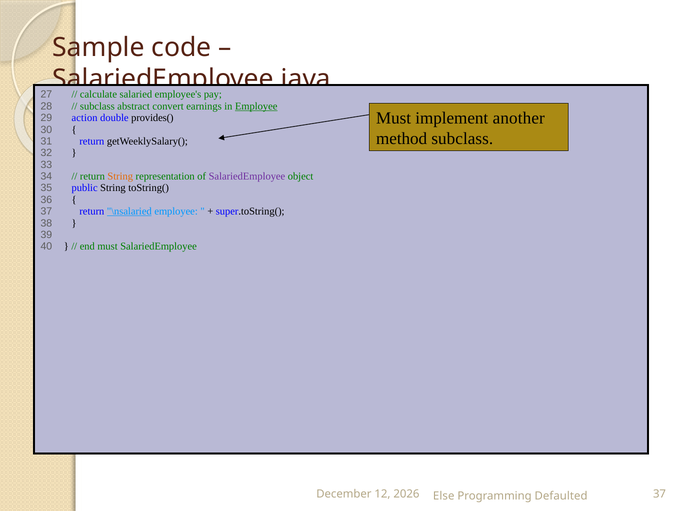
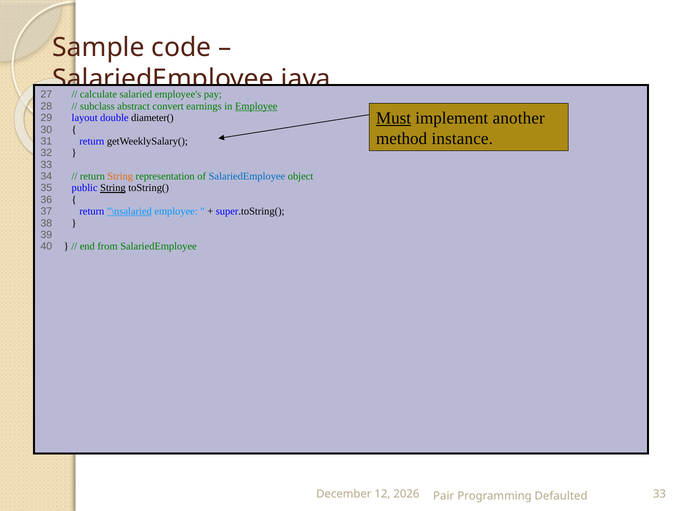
Must underline: none -> present (394, 118)
action: action -> layout (85, 118)
provides(: provides( -> diameter( (152, 118)
method subclass: subclass -> instance (462, 139)
SalariedEmployee colour: purple -> blue (247, 176)
String underline: none -> present (113, 188)
end must: must -> from (108, 247)
37: 37 -> 33 (659, 495)
Else: Else -> Pair (444, 496)
